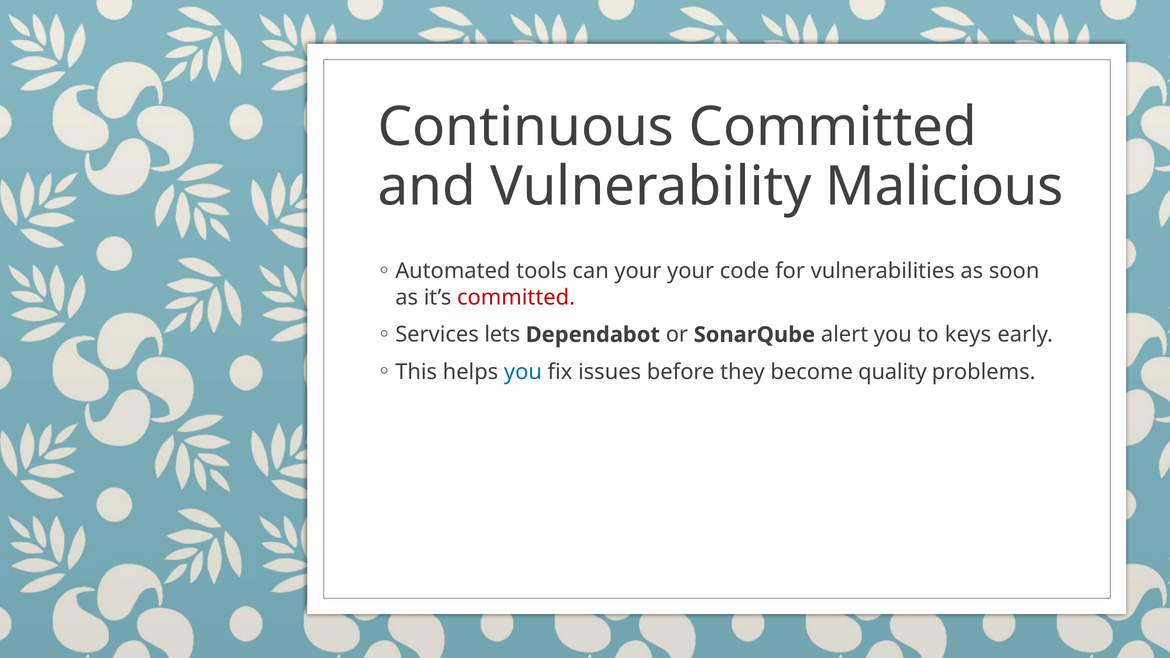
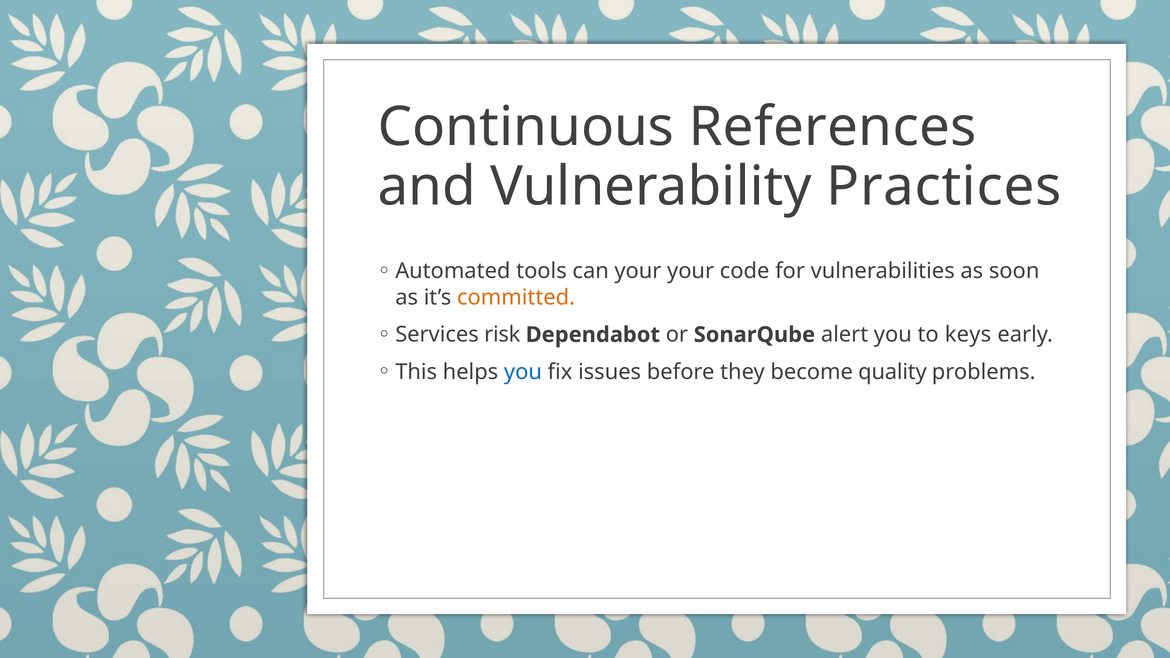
Continuous Committed: Committed -> References (833, 127)
Malicious: Malicious -> Practices (944, 187)
committed colour: red -> orange (516, 297)
lets: lets -> risk (502, 335)
